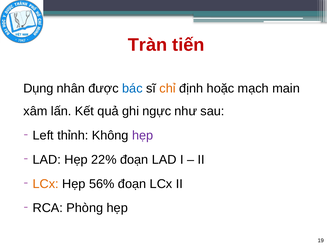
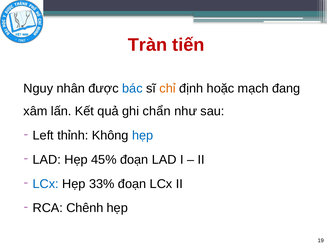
Dụng: Dụng -> Nguy (38, 89)
main: main -> đang (286, 89)
ngực: ngực -> chẩn (157, 111)
hẹp colour: purple -> blue (143, 136)
22%: 22% -> 45% (104, 160)
LCx colour: orange -> blue (46, 184)
56%: 56% -> 33% (102, 184)
Phòng: Phòng -> Chênh (85, 208)
